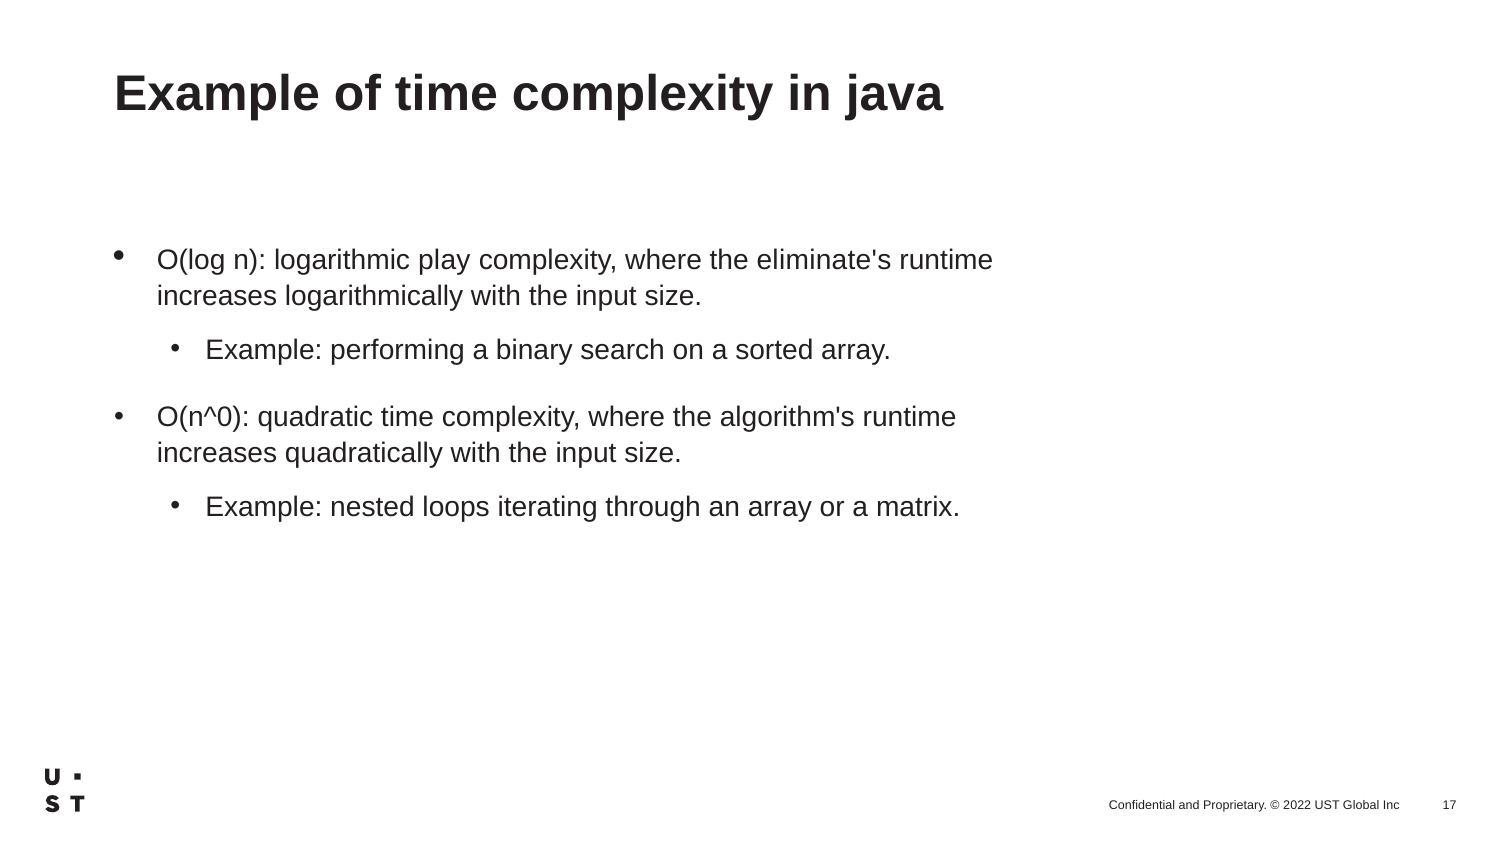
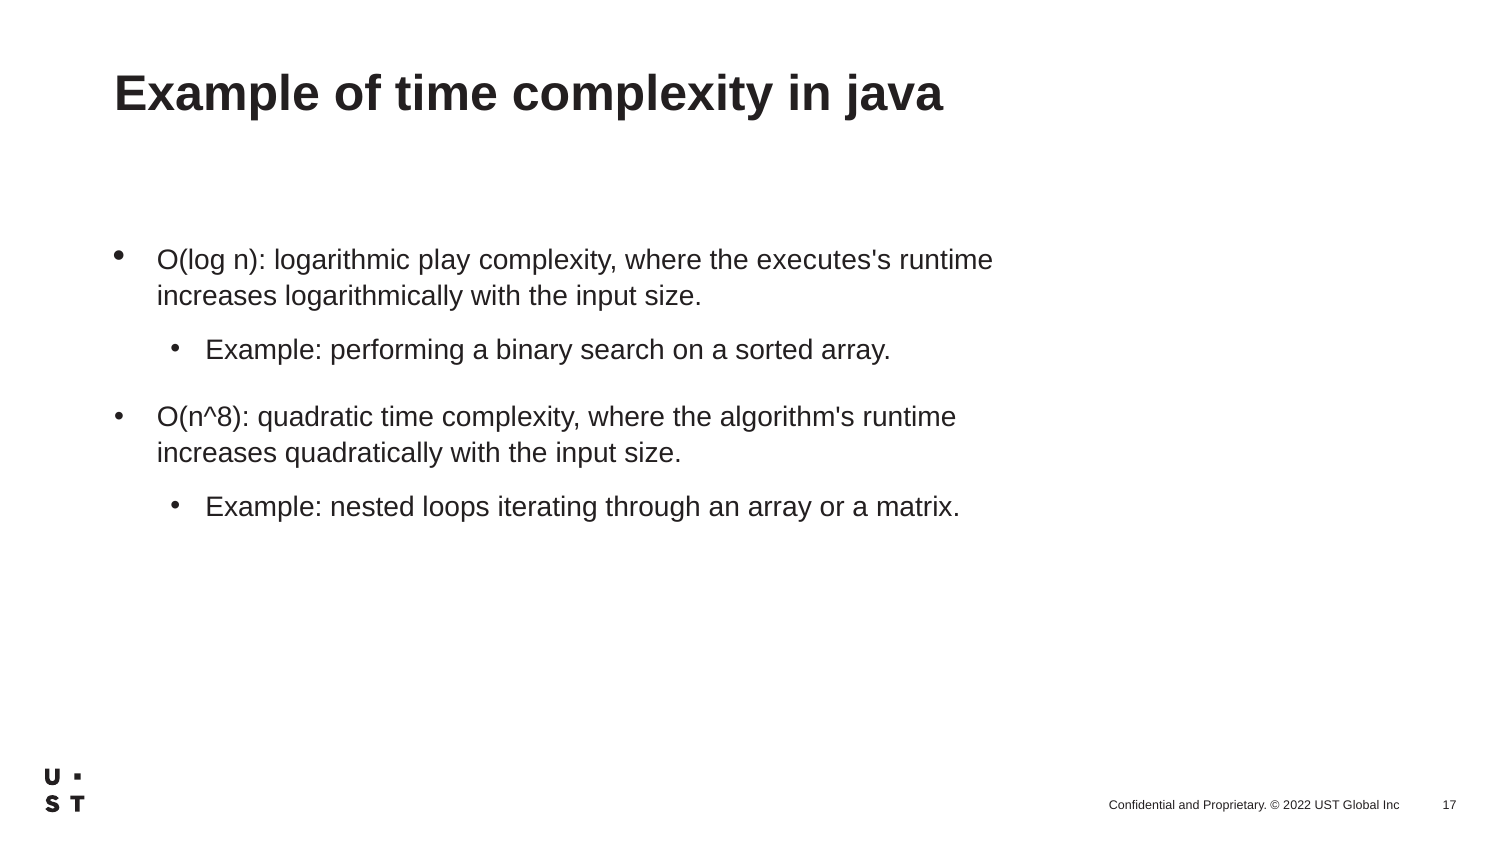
eliminate's: eliminate's -> executes's (824, 260)
O(n^0: O(n^0 -> O(n^8 (203, 417)
